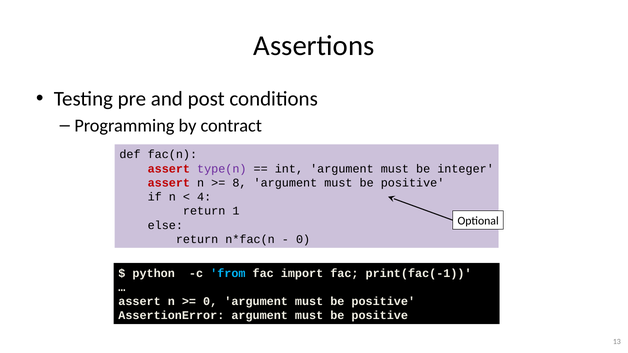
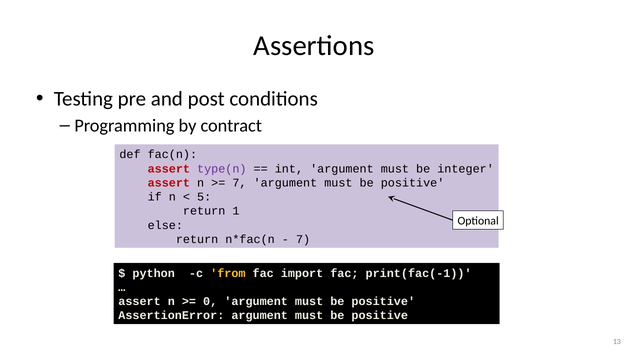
8: 8 -> 7 (239, 183)
4: 4 -> 5 (204, 197)
0: 0 -> 7 (303, 239)
from colour: light blue -> yellow (228, 273)
